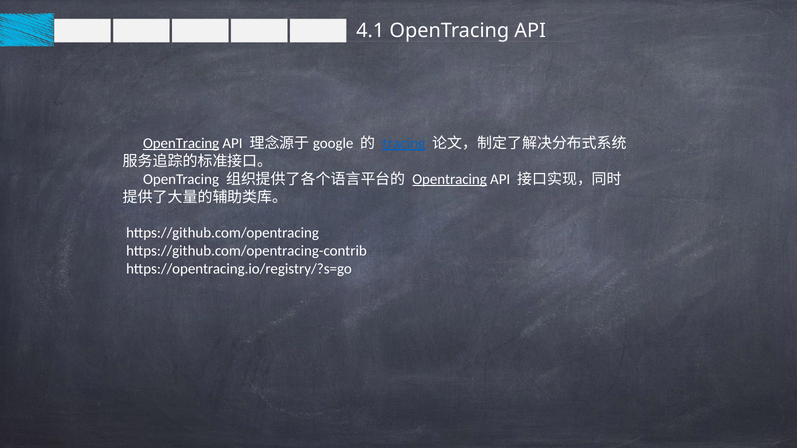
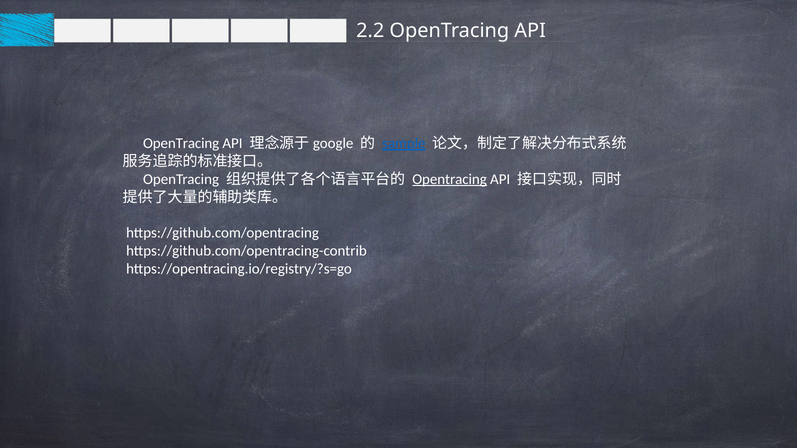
4.1: 4.1 -> 2.2 (370, 31)
OpenTracing underline: present -> none (181, 143)
tracing: tracing -> sample (404, 143)
